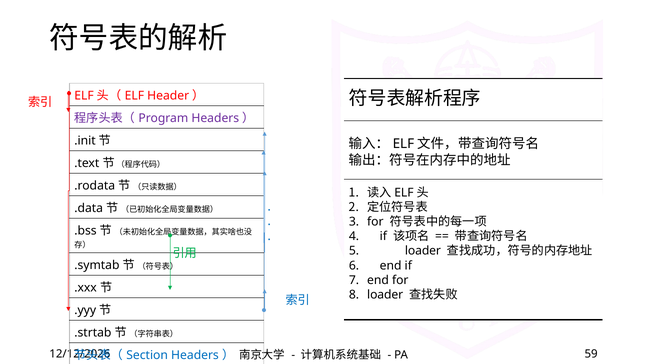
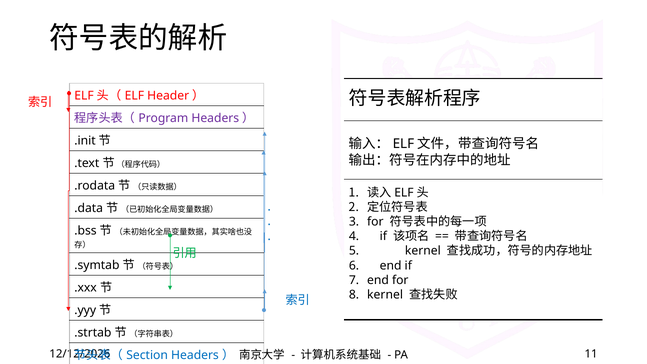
loader: loader -> kernel (423, 251)
loader: loader -> kernel (385, 295)
59: 59 -> 11 (591, 354)
